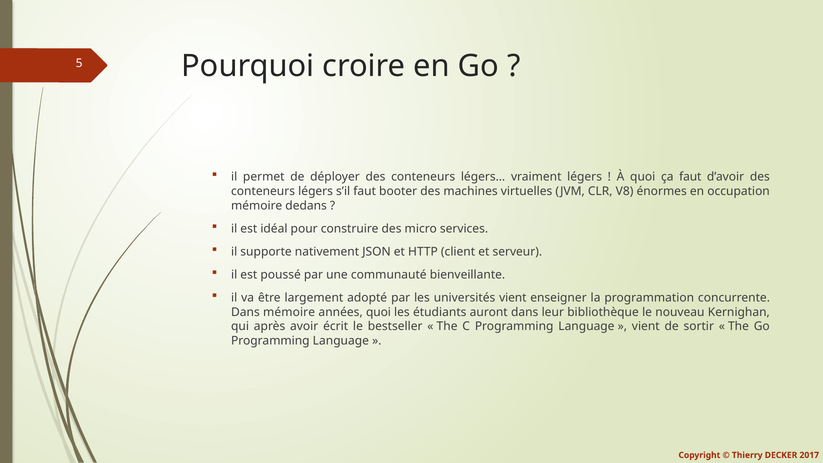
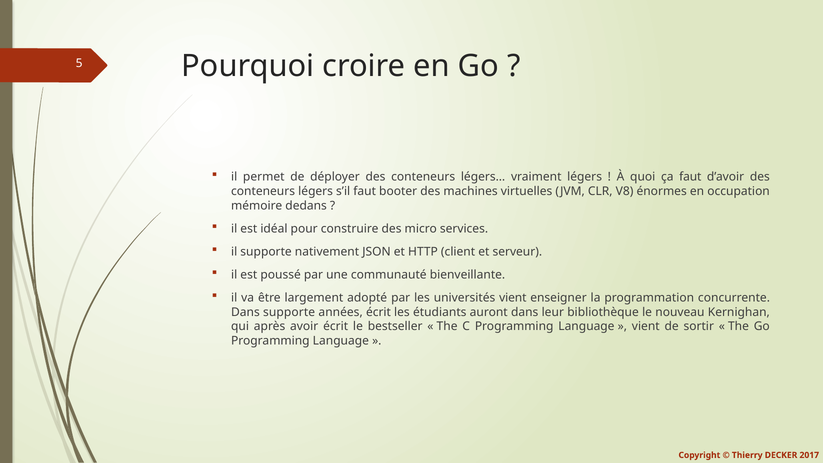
Dans mémoire: mémoire -> supporte (289, 312)
années quoi: quoi -> écrit (378, 312)
